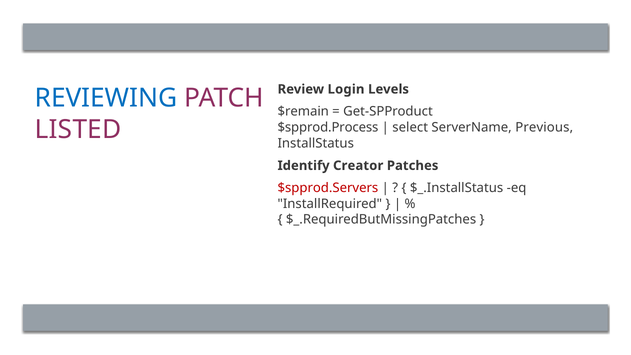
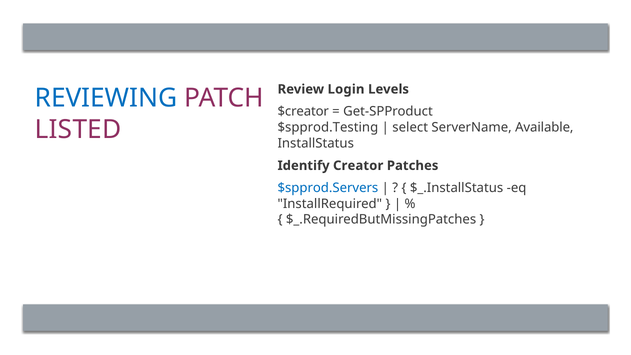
$remain: $remain -> $creator (303, 112)
$spprod.Process: $spprod.Process -> $spprod.Testing (328, 127)
Previous: Previous -> Available (544, 127)
$spprod.Servers colour: red -> blue (328, 188)
